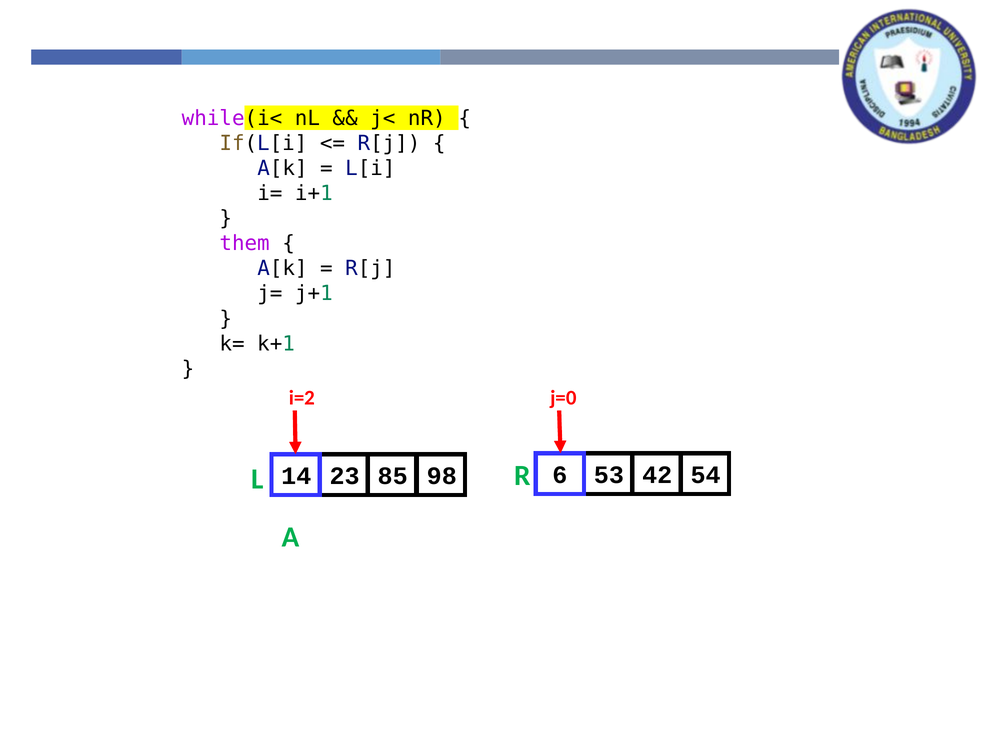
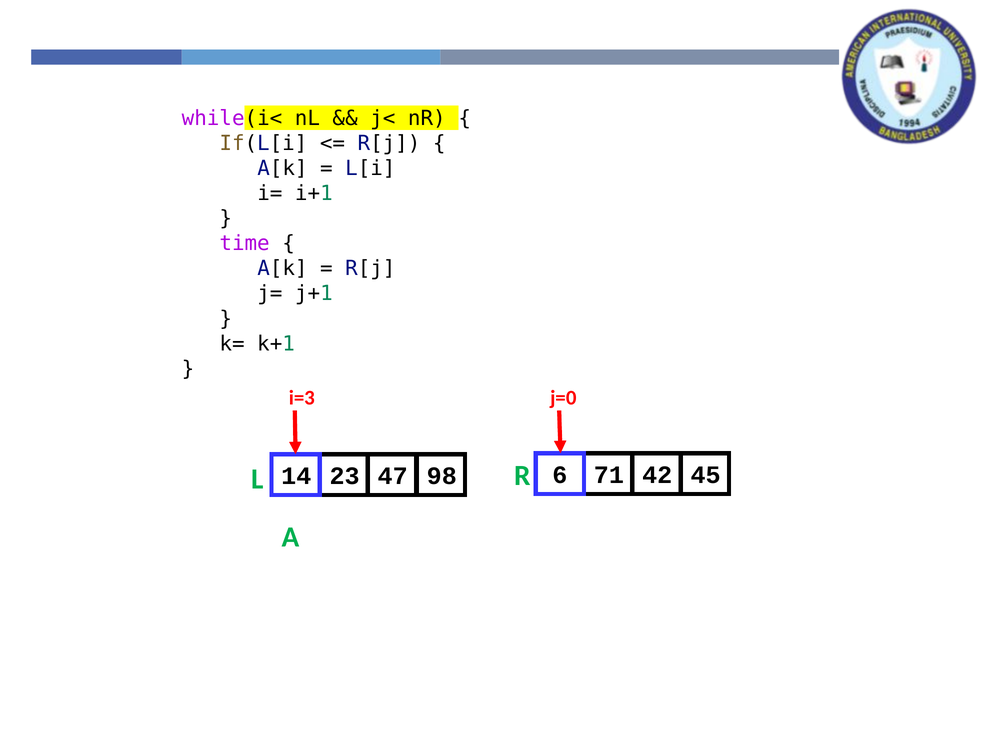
them: them -> time (245, 244)
i=2: i=2 -> i=3 (302, 398)
85: 85 -> 47 (393, 476)
53: 53 -> 71 (609, 475)
54: 54 -> 45 (706, 475)
